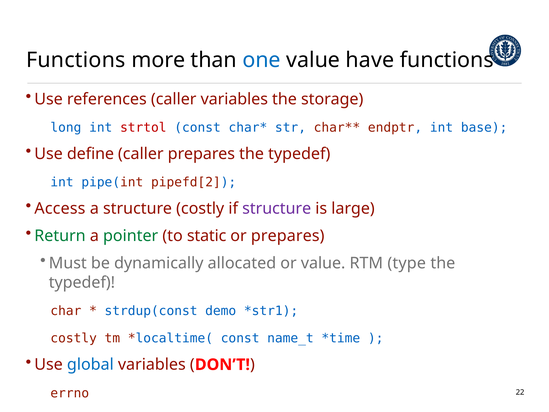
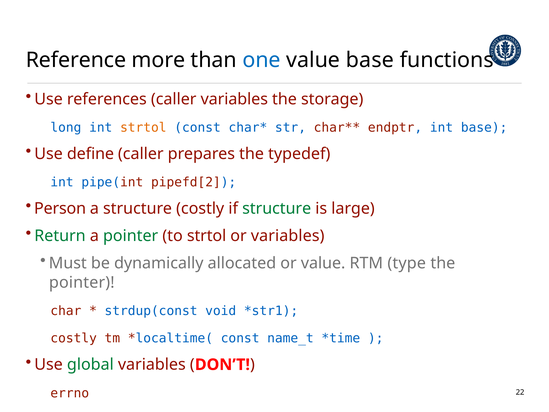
Functions: Functions -> Reference (76, 60)
value have: have -> base (370, 60)
strtol colour: red -> orange (143, 127)
Access: Access -> Person (60, 208)
structure colour: purple -> green (277, 208)
to static: static -> strtol (207, 236)
or prepares: prepares -> variables (288, 236)
typedef: typedef -> pointer (82, 282)
demo: demo -> void (221, 311)
global colour: blue -> green (90, 364)
